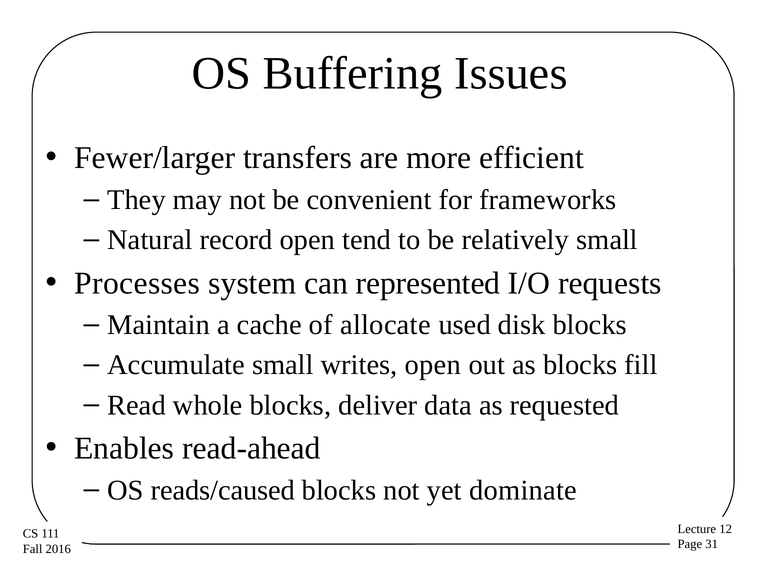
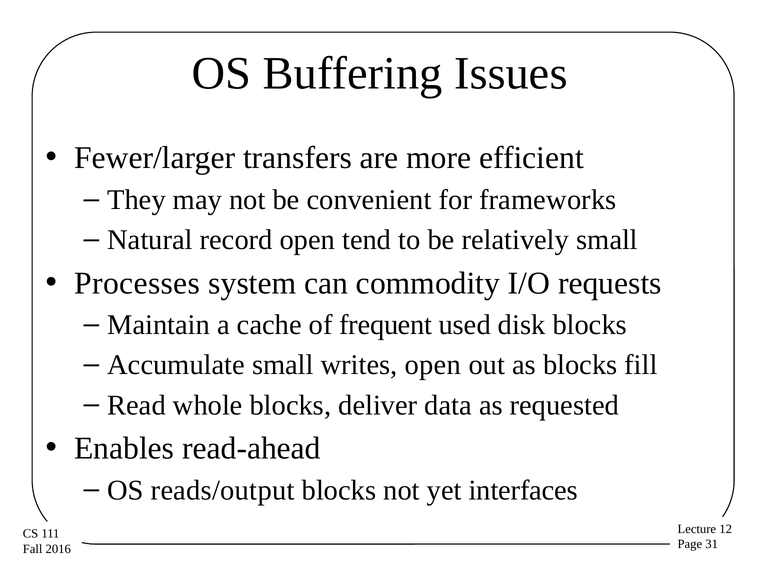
represented: represented -> commodity (428, 283)
allocate: allocate -> frequent (386, 325)
reads/caused: reads/caused -> reads/output (223, 490)
dominate: dominate -> interfaces (523, 490)
